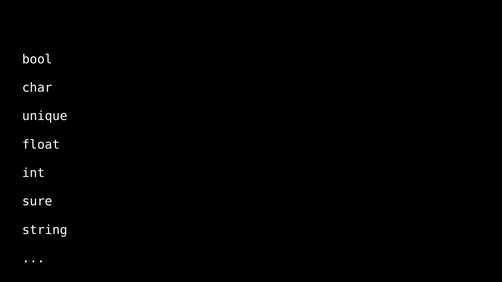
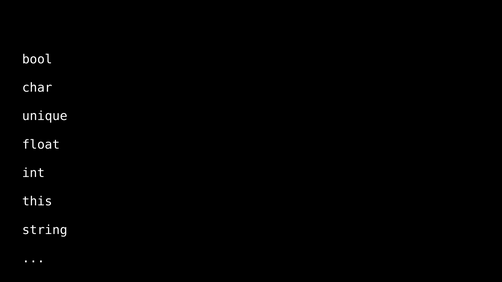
sure: sure -> this (37, 202)
